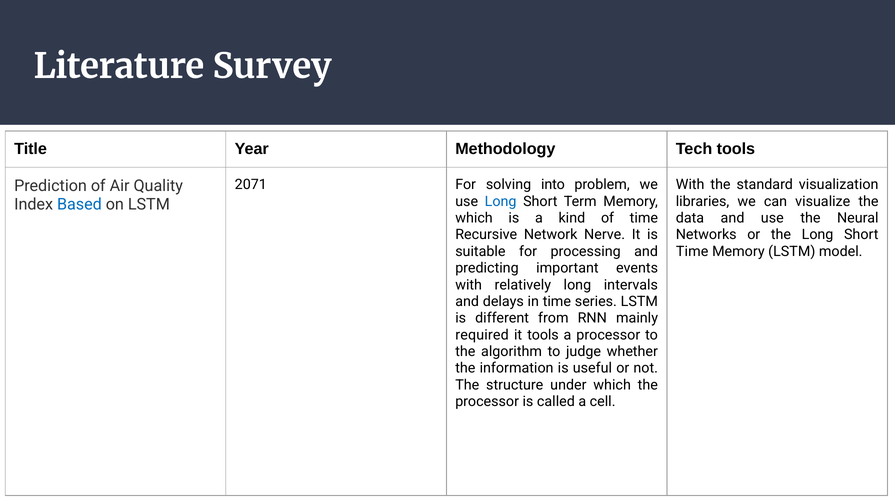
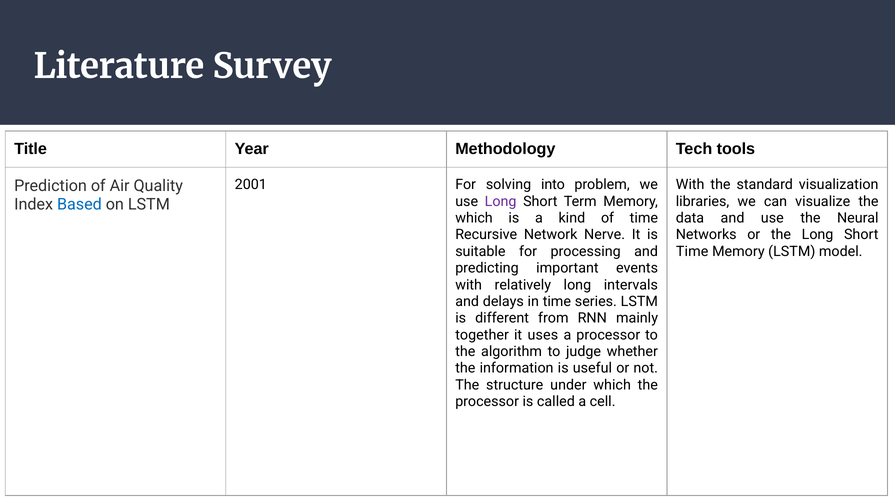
2071: 2071 -> 2001 (251, 185)
Long colour: blue -> purple (501, 202)
required: required -> together (482, 335)
it tools: tools -> uses (543, 335)
